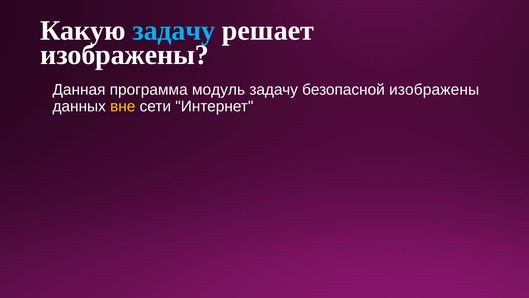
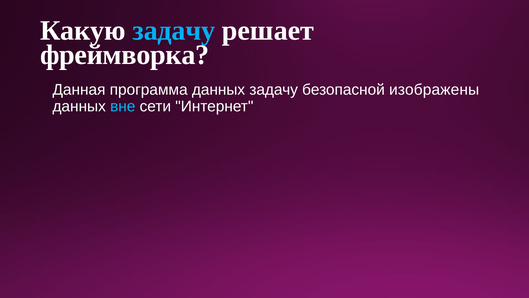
изображены: изображены -> фреймворка (125, 55)
программа модуль: модуль -> данных (219, 89)
вне colour: yellow -> light blue (123, 106)
